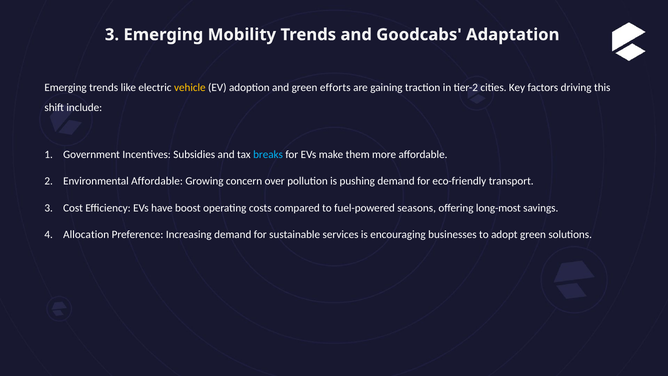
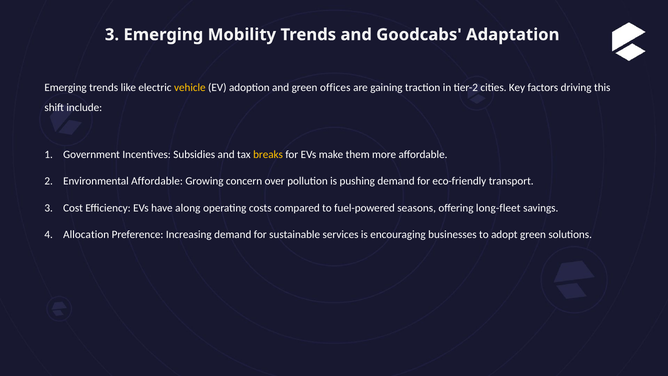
efforts: efforts -> offices (335, 88)
breaks colour: light blue -> yellow (268, 154)
boost: boost -> along (188, 208)
long-most: long-most -> long-fleet (498, 208)
